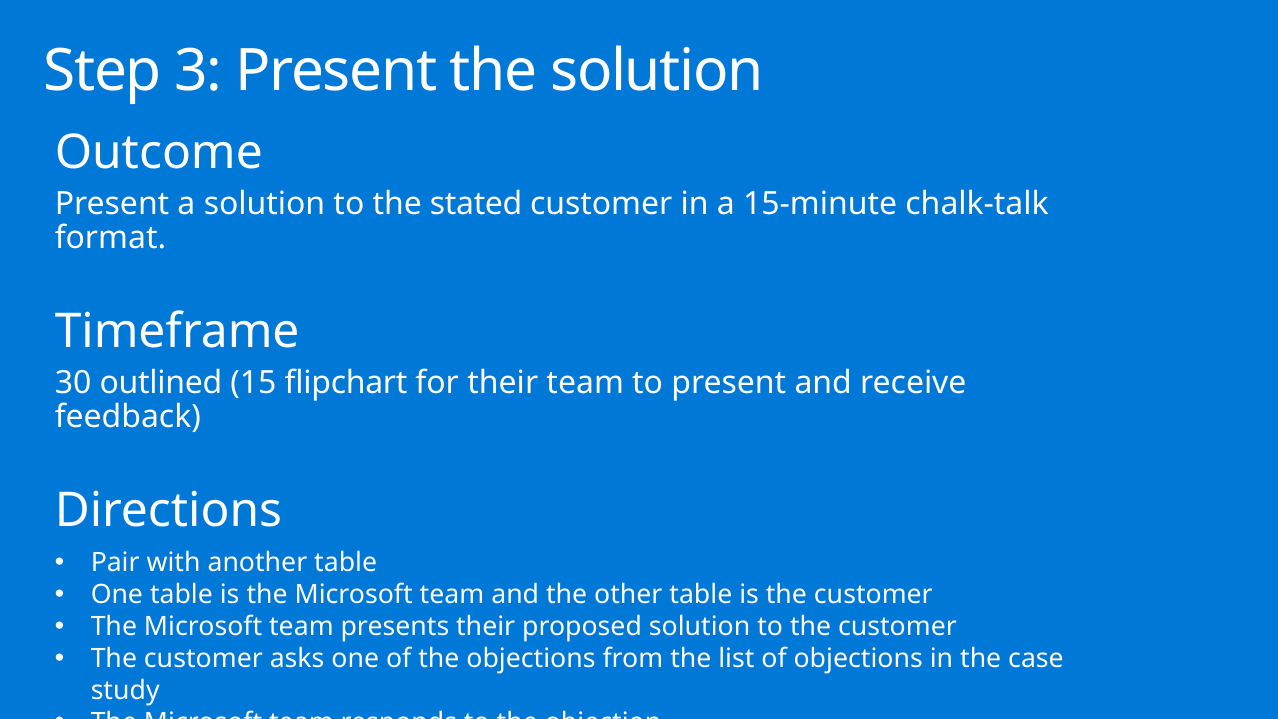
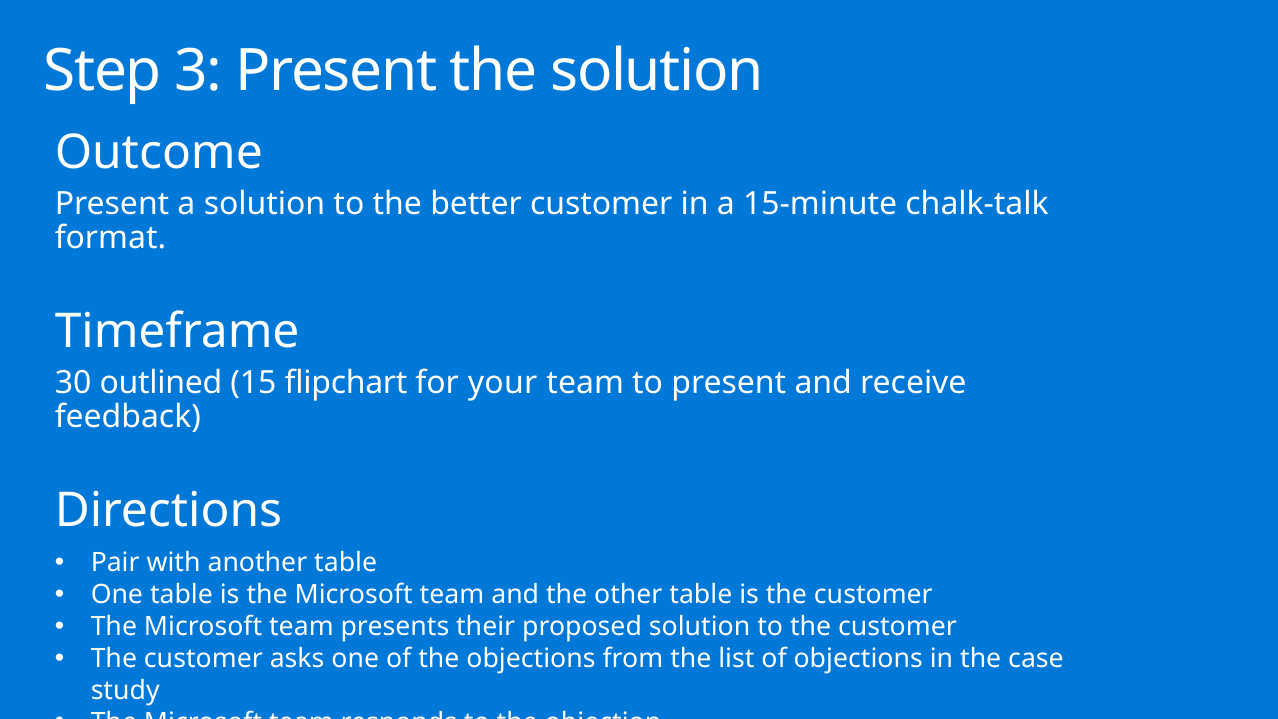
stated: stated -> better (476, 203)
for their: their -> your (503, 383)
